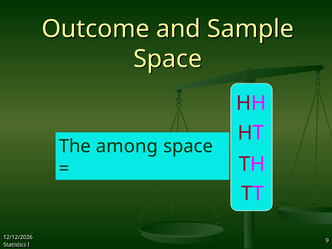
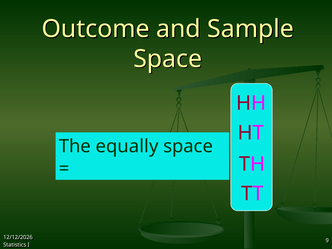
among: among -> equally (127, 146)
